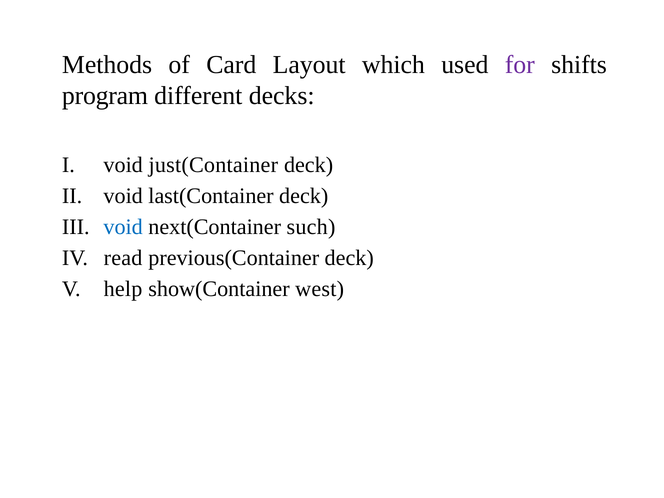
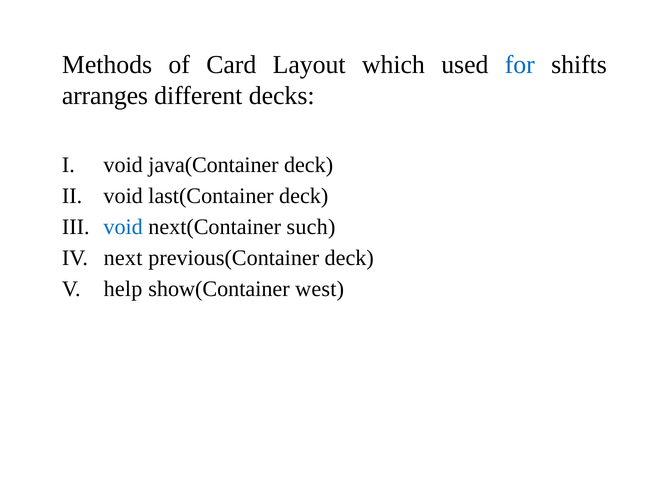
for colour: purple -> blue (520, 65)
program: program -> arranges (105, 96)
just(Container: just(Container -> java(Container (213, 165)
read: read -> next (123, 258)
